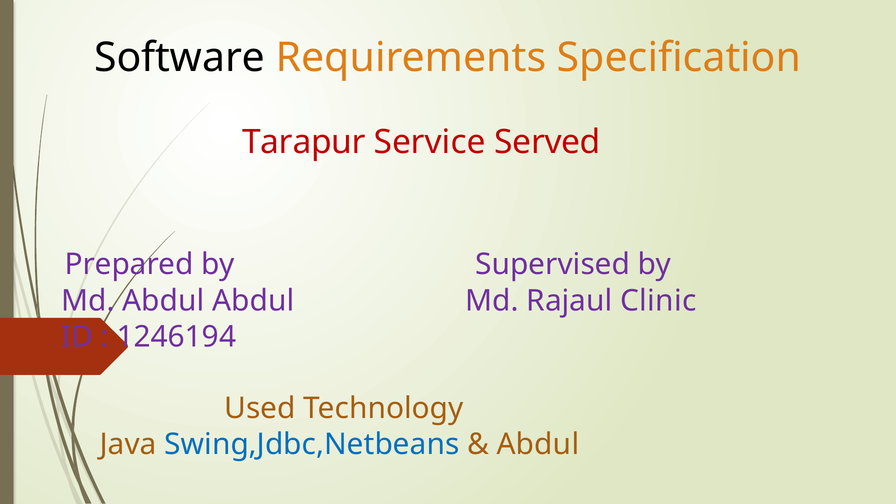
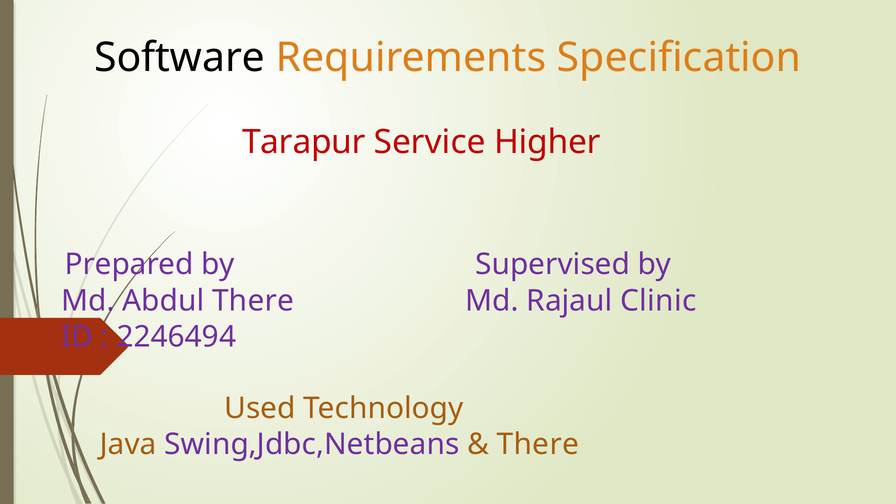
Served: Served -> Higher (547, 142)
Abdul Abdul: Abdul -> There (253, 301)
1246194: 1246194 -> 2246494 (176, 337)
Swing,Jdbc,Netbeans colour: blue -> purple (312, 444)
Abdul: Abdul -> There (538, 444)
